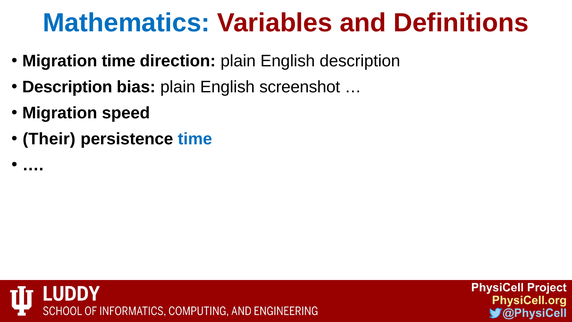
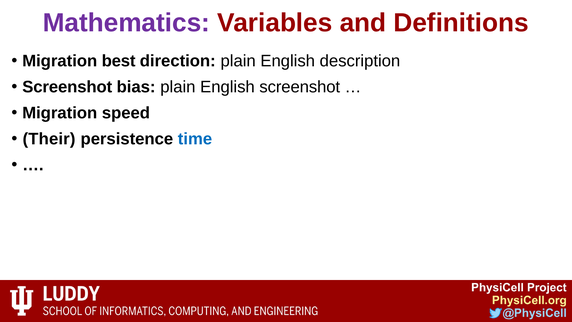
Mathematics colour: blue -> purple (126, 23)
Migration time: time -> best (119, 61)
Description: Description -> Screenshot (67, 87)
